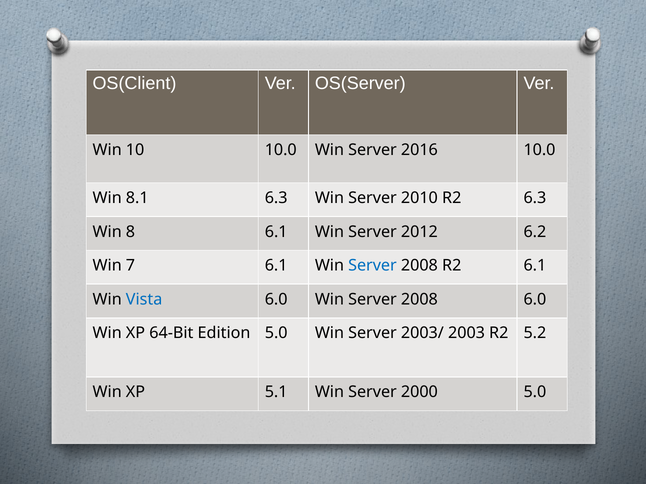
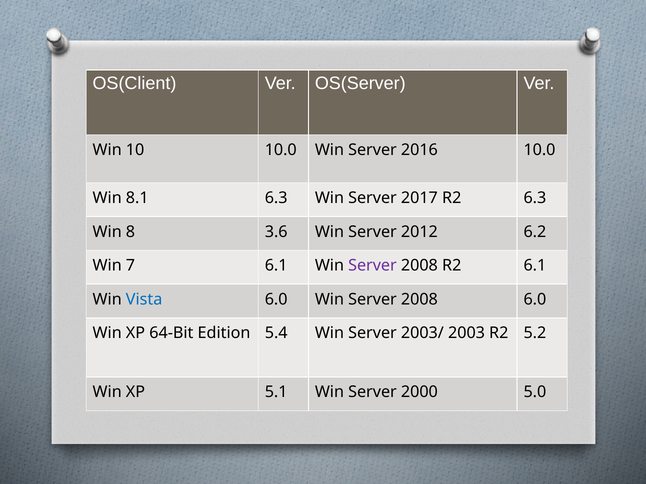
2010: 2010 -> 2017 (419, 198)
8 6.1: 6.1 -> 3.6 (276, 232)
Server colour: blue -> purple (372, 266)
Edition 5.0: 5.0 -> 5.4 (276, 333)
